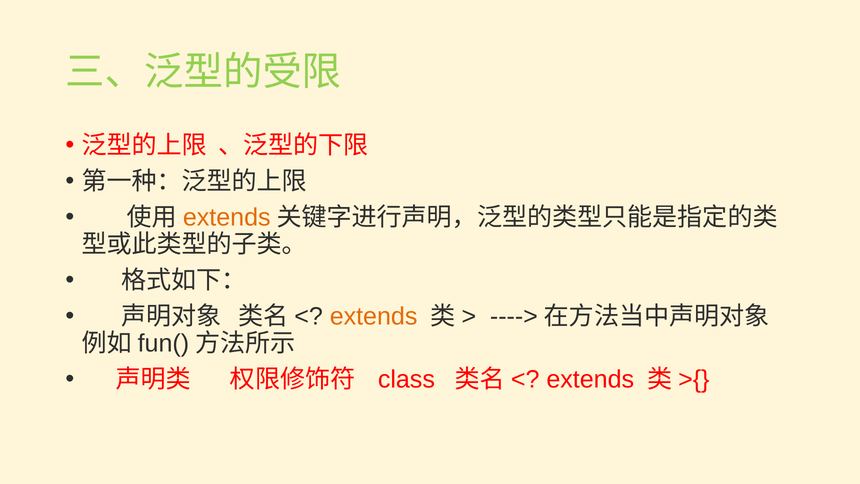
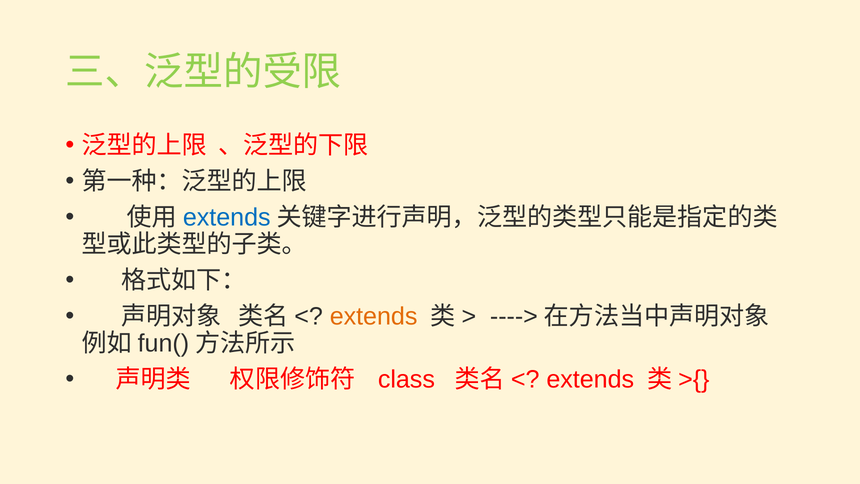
extends colour: orange -> blue (227, 217)
